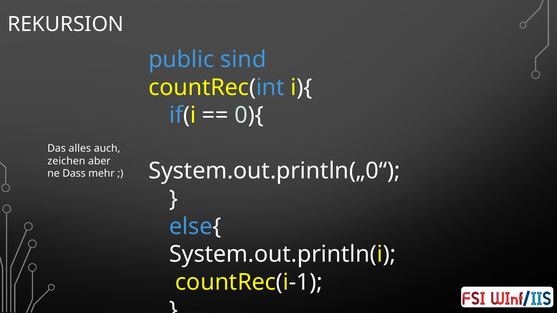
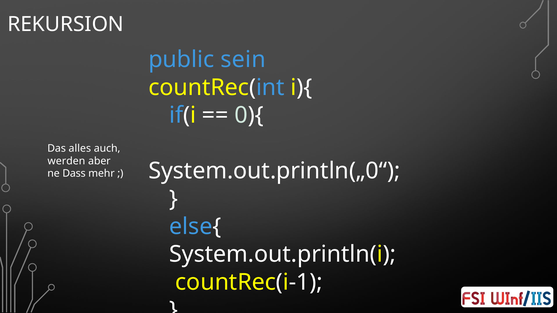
sind: sind -> sein (243, 60)
zeichen: zeichen -> werden (66, 161)
